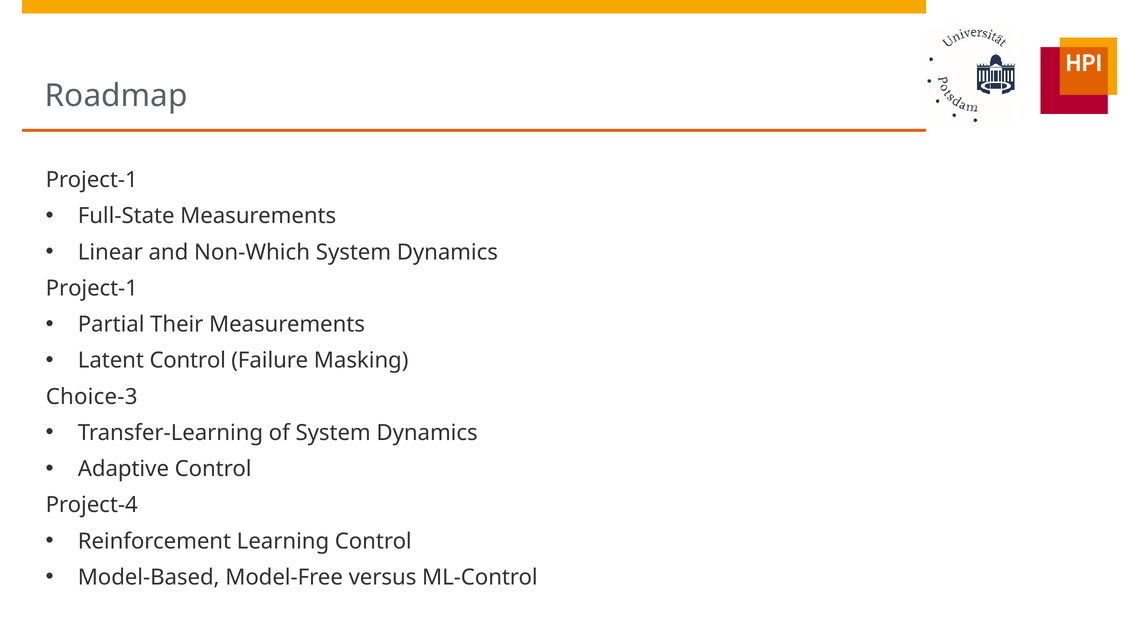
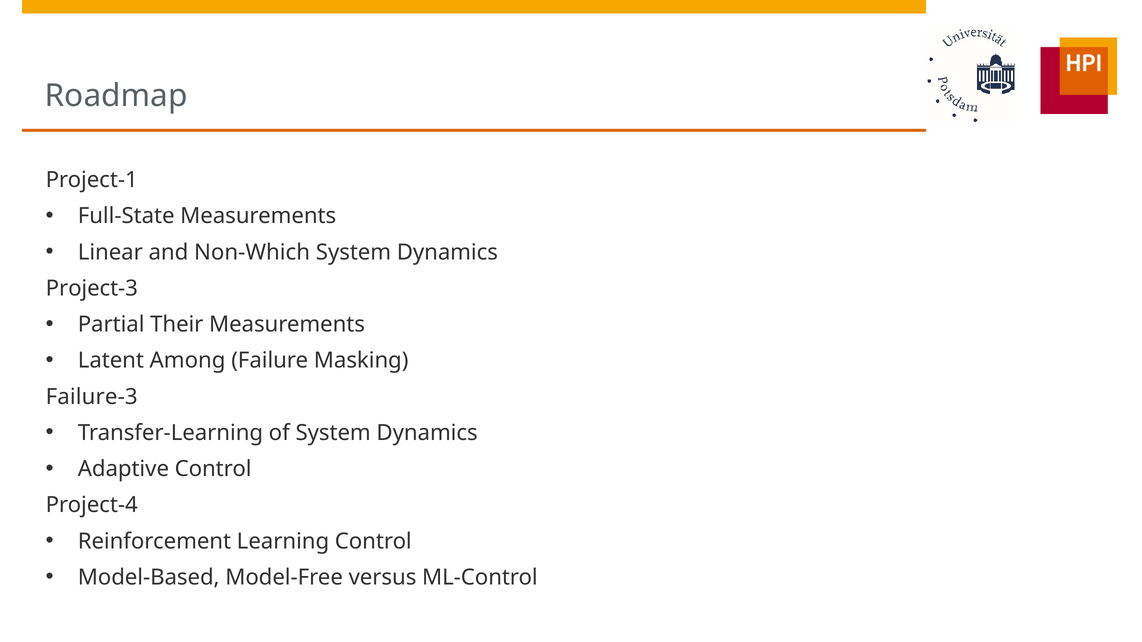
Project-1: Project-1 -> Project-3 (92, 289)
Latent Control: Control -> Among (188, 361)
Choice-3: Choice-3 -> Failure-3 (92, 397)
